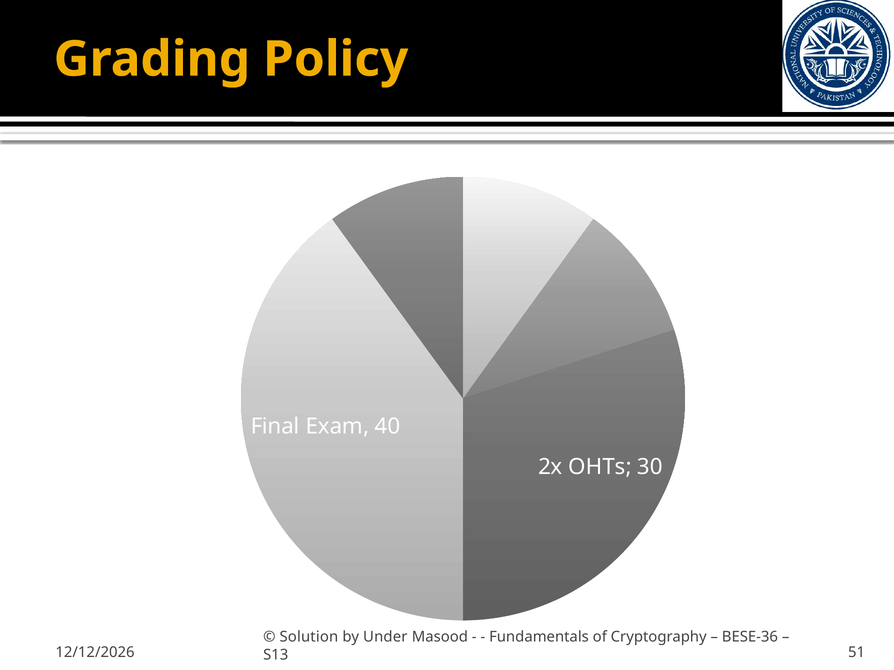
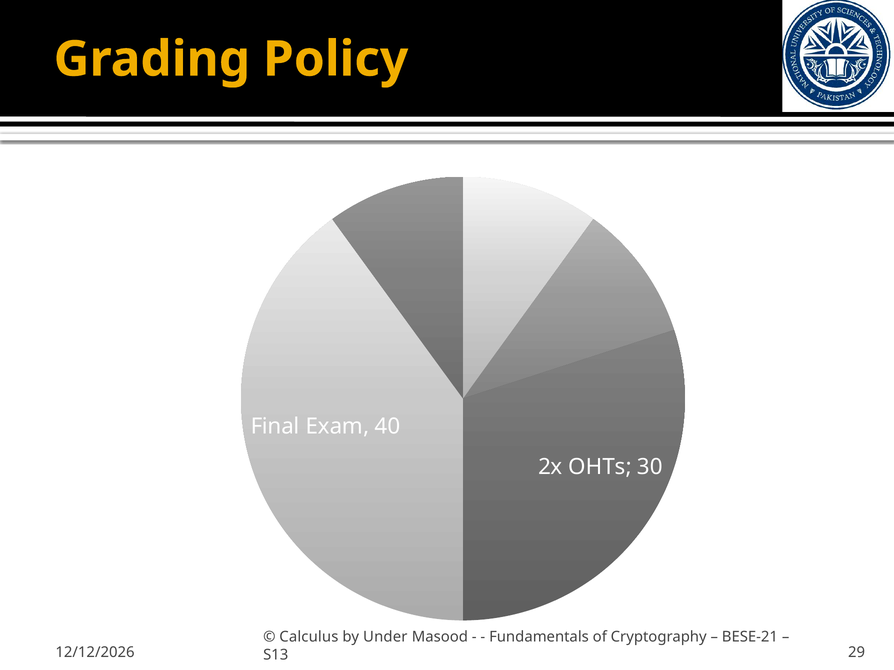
Solution: Solution -> Calculus (309, 637)
BESE-36: BESE-36 -> BESE-21 (750, 637)
51: 51 -> 29 (857, 653)
